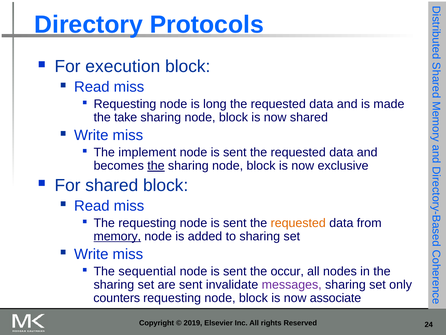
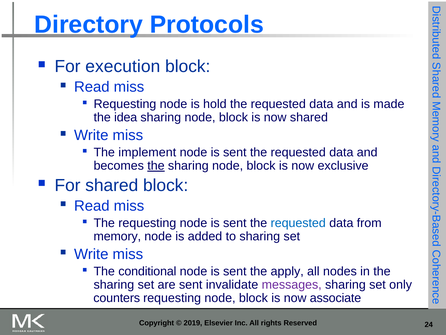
long: long -> hold (215, 104)
take: take -> idea (126, 117)
requested colour: orange -> blue (298, 223)
memory underline: present -> none (117, 236)
sequential: sequential -> conditional (147, 271)
occur: occur -> apply (287, 271)
